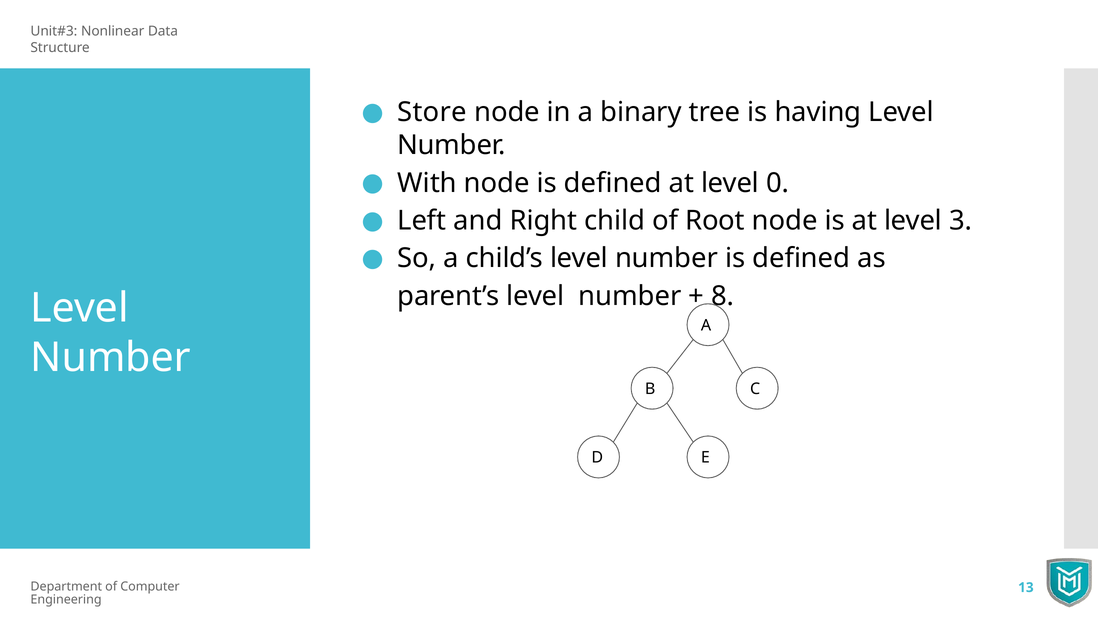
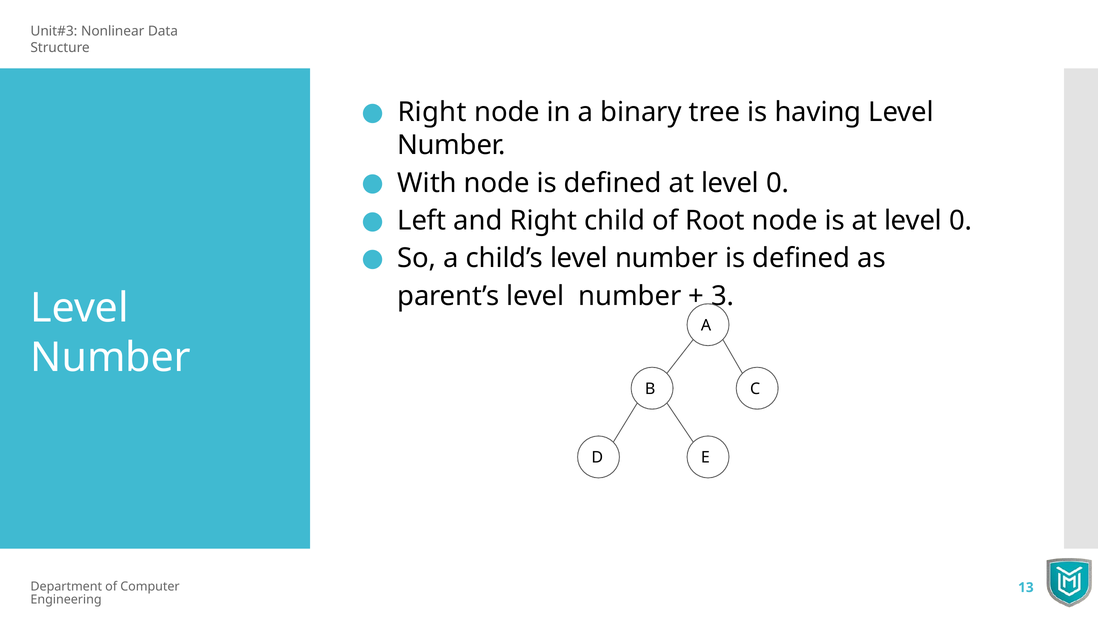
Store: Store -> Right (432, 112)
is at level 3: 3 -> 0 (961, 221)
8: 8 -> 3 (723, 296)
